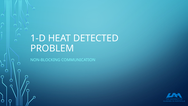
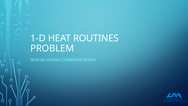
DETECTED: DETECTED -> ROUTINES (96, 38)
